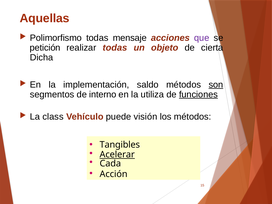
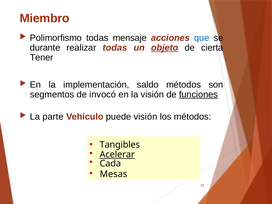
Aquellas: Aquellas -> Miembro (45, 18)
que colour: purple -> blue (202, 38)
petición: petición -> durante (45, 48)
objeto underline: none -> present (165, 48)
Dicha: Dicha -> Tener (42, 58)
son underline: present -> none (216, 85)
interno: interno -> invocó (103, 94)
la utiliza: utiliza -> visión (152, 94)
class: class -> parte (53, 117)
Acción: Acción -> Mesas (114, 174)
